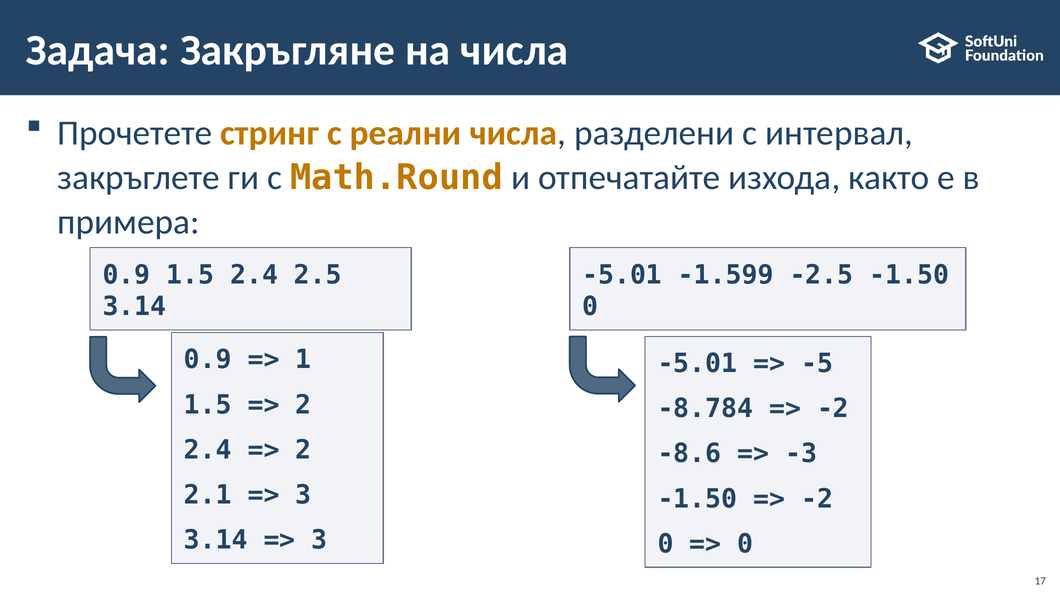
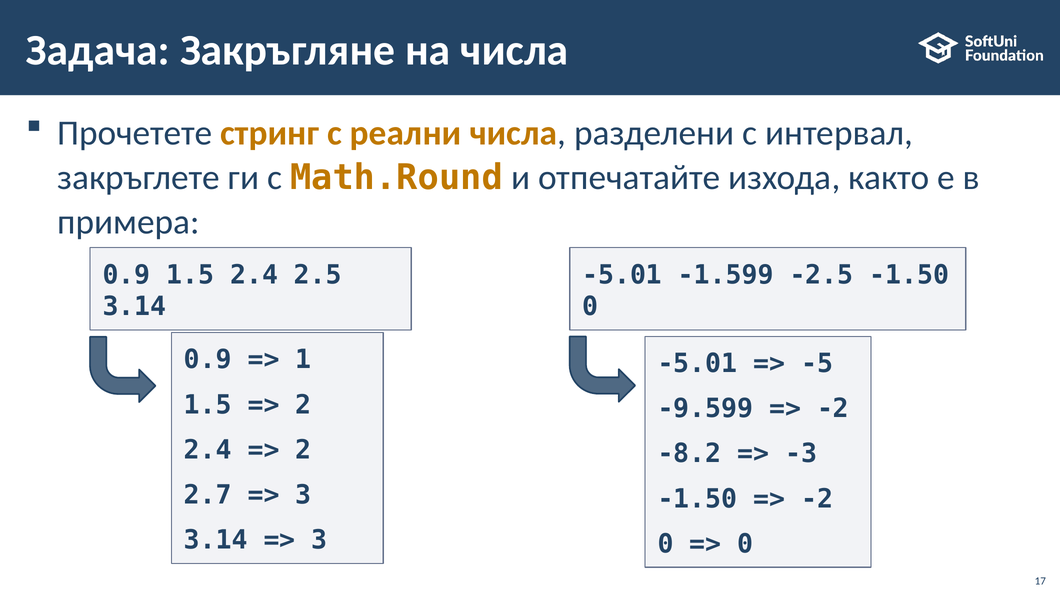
-8.784: -8.784 -> -9.599 (705, 409)
-8.6: -8.6 -> -8.2 (689, 454)
2.1: 2.1 -> 2.7 (208, 495)
